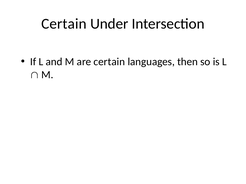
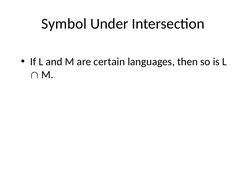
Certain: Certain -> Symbol (64, 24)
